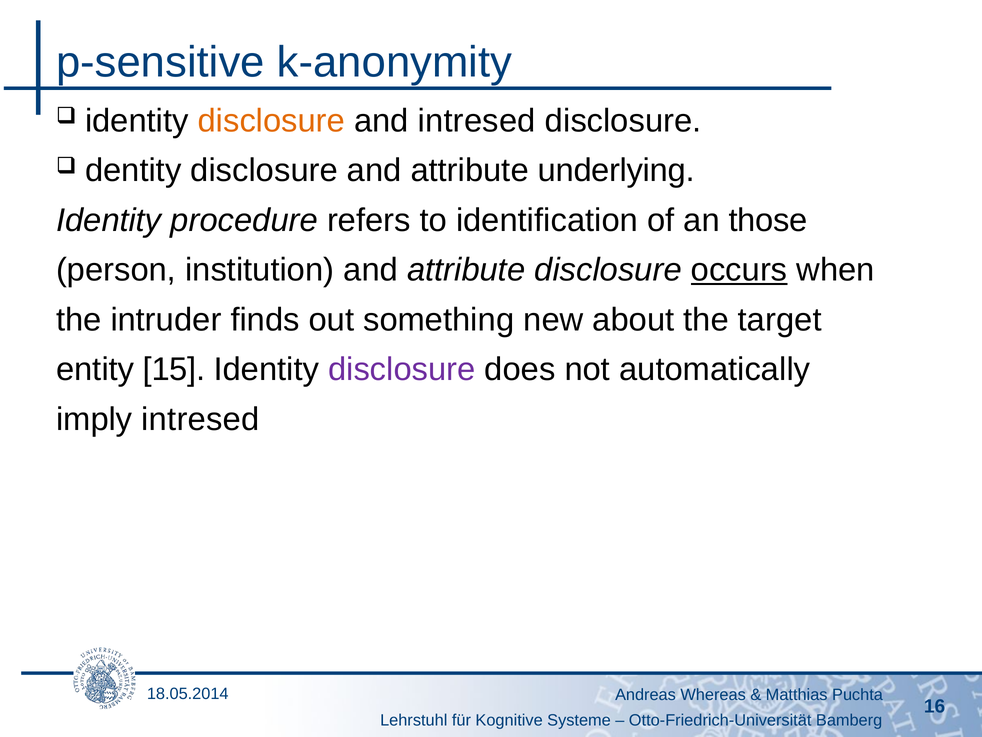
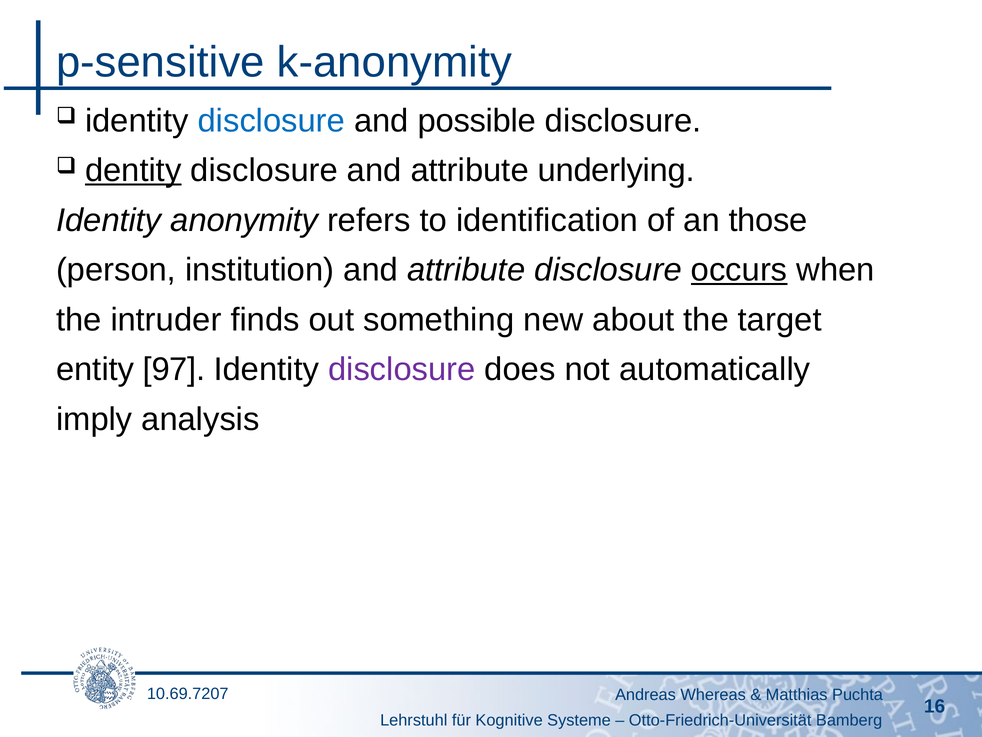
disclosure colour: orange -> blue (271, 121)
and intresed: intresed -> possible (477, 121)
dentity underline: none -> present (133, 170)
procedure: procedure -> anonymity (244, 220)
15: 15 -> 97 (174, 369)
imply intresed: intresed -> analysis (200, 419)
18.05.2014: 18.05.2014 -> 10.69.7207 (188, 693)
